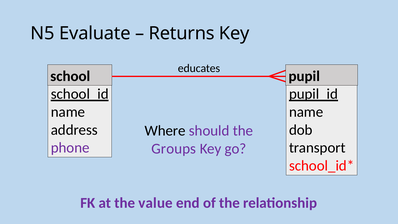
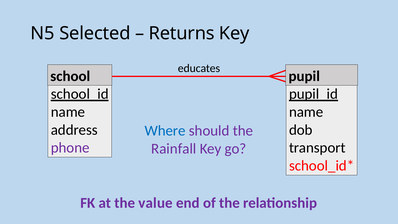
Evaluate: Evaluate -> Selected (95, 33)
Where colour: black -> blue (165, 131)
Groups: Groups -> Rainfall (174, 149)
